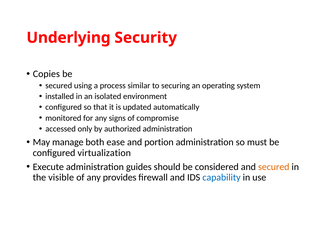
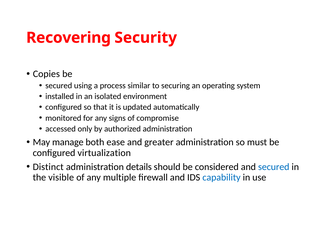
Underlying: Underlying -> Recovering (69, 38)
portion: portion -> greater (159, 142)
Execute: Execute -> Distinct (48, 167)
guides: guides -> details (139, 167)
secured colour: orange -> blue (274, 167)
provides: provides -> multiple (120, 177)
